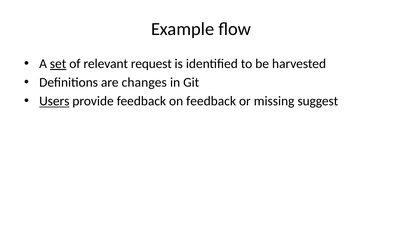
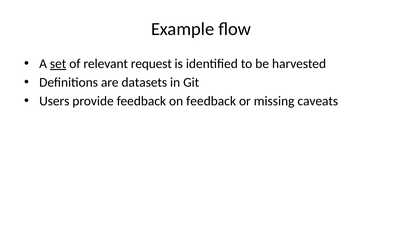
changes: changes -> datasets (144, 83)
Users underline: present -> none (54, 101)
suggest: suggest -> caveats (318, 101)
